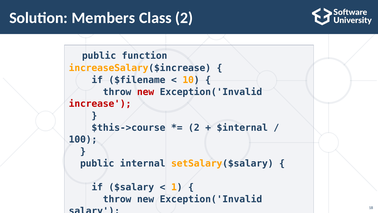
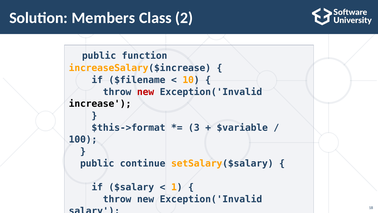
increase colour: red -> black (100, 104)
$this->course: $this->course -> $this->format (128, 127)
2: 2 -> 3 (194, 127)
$internal: $internal -> $variable (242, 127)
internal: internal -> continue (143, 163)
